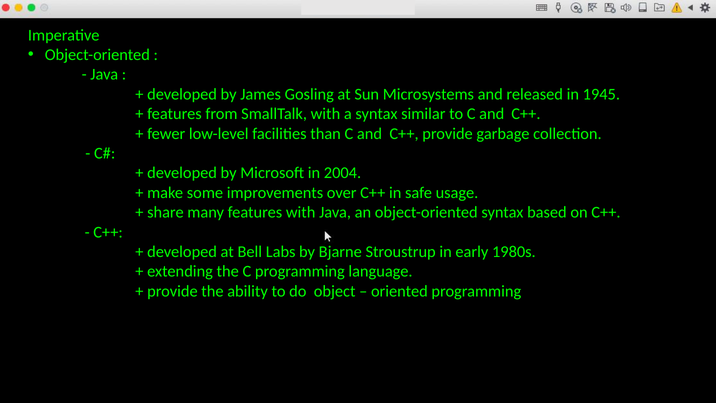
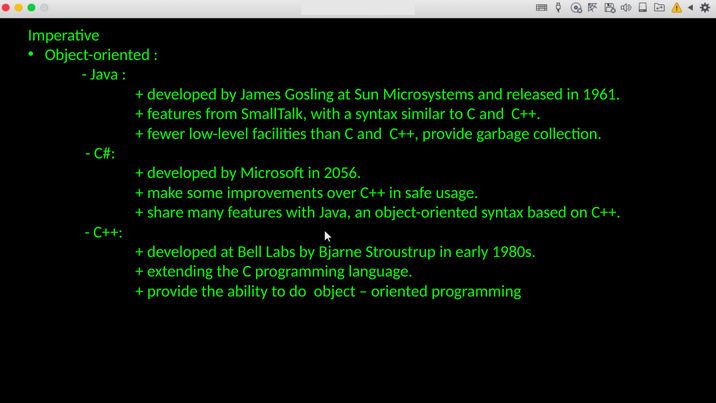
1945: 1945 -> 1961 (601, 94)
2004: 2004 -> 2056 (343, 173)
